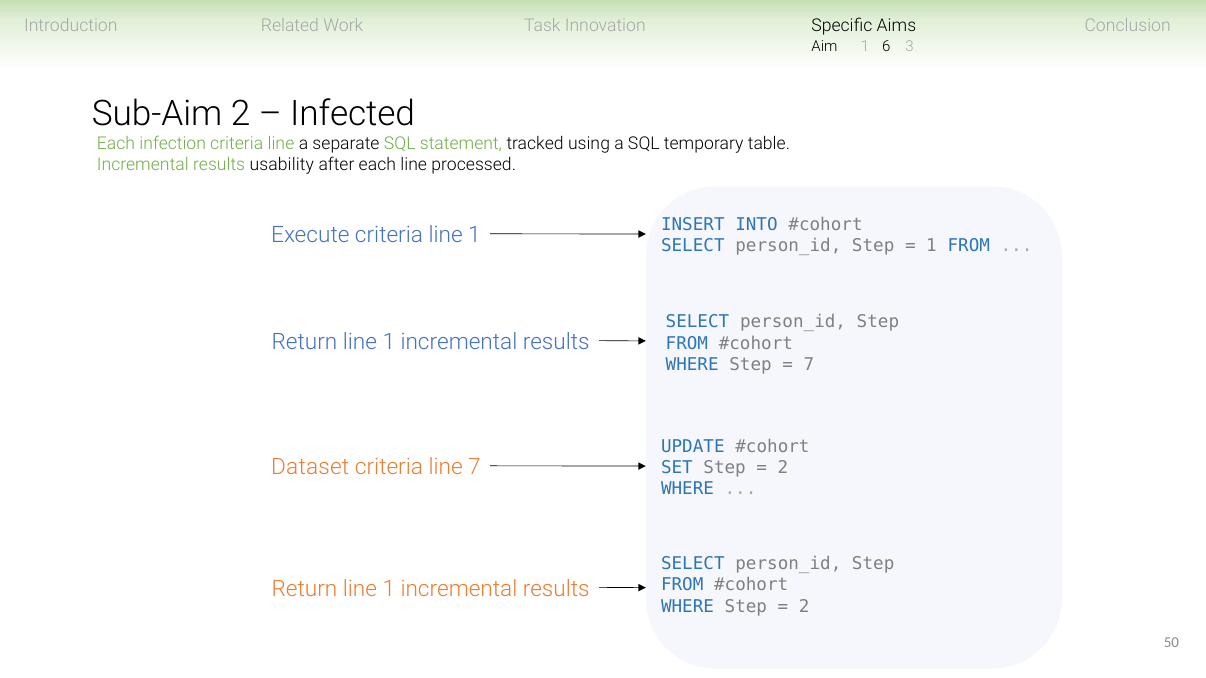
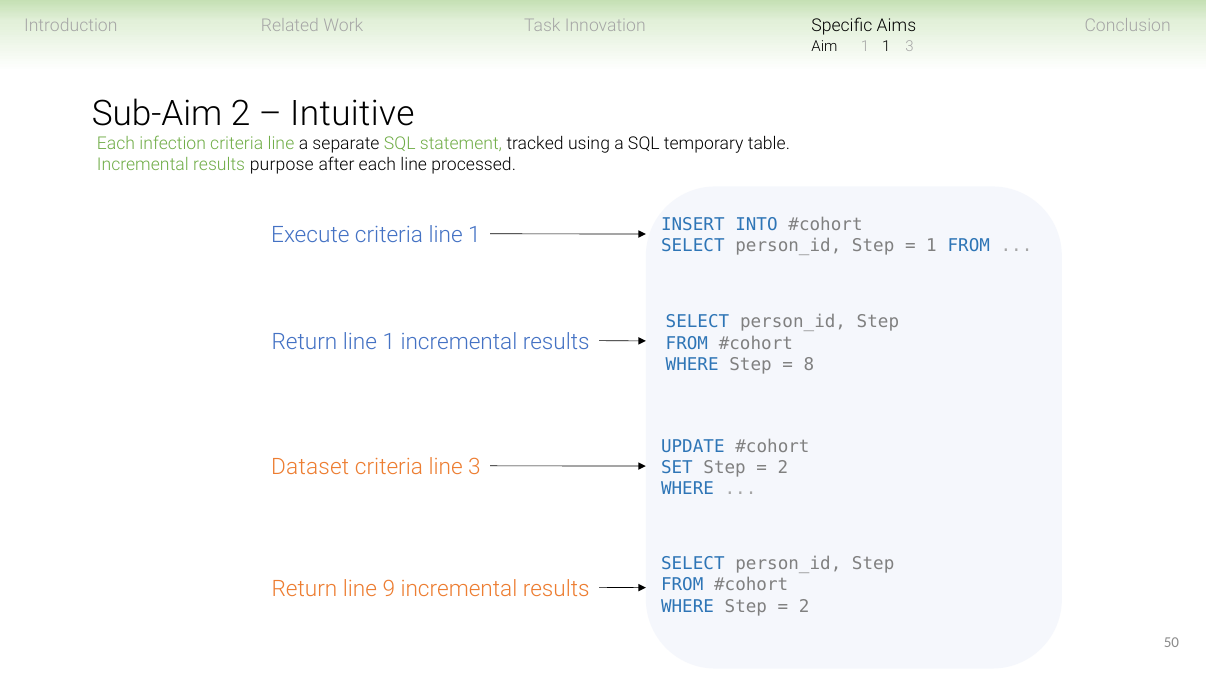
1 6: 6 -> 1 (886, 47)
Infected: Infected -> Intuitive (352, 114)
usability: usability -> purpose (282, 165)
7: 7 -> 8 (809, 365)
line 7: 7 -> 3 (474, 468)
1: 1 -> 9 (389, 589)
